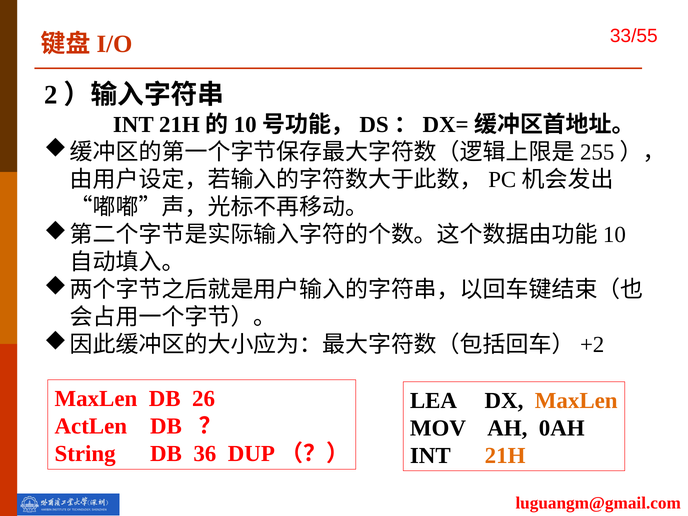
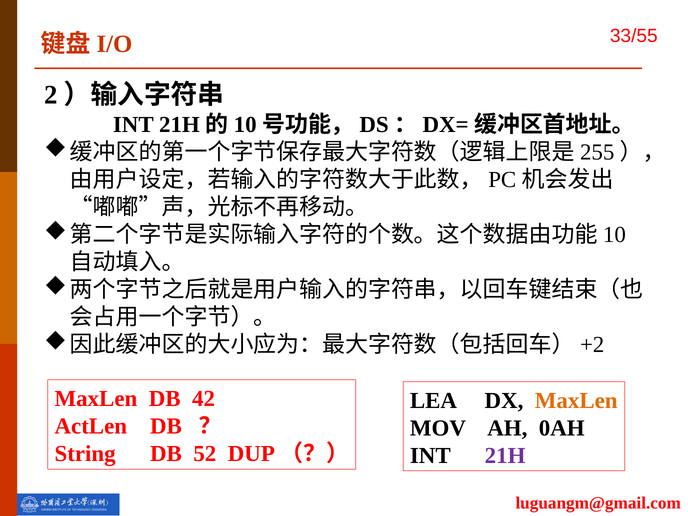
26: 26 -> 42 (204, 399)
36: 36 -> 52 (205, 454)
21H colour: orange -> purple (505, 455)
